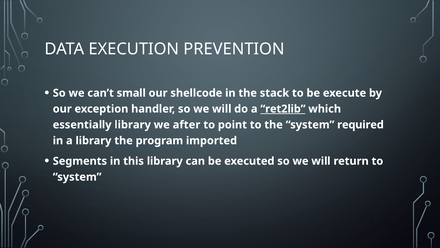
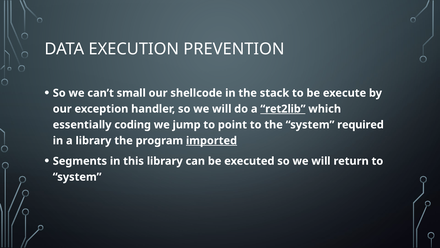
essentially library: library -> coding (133, 125)
after: after -> jump (187, 125)
imported underline: none -> present (212, 140)
